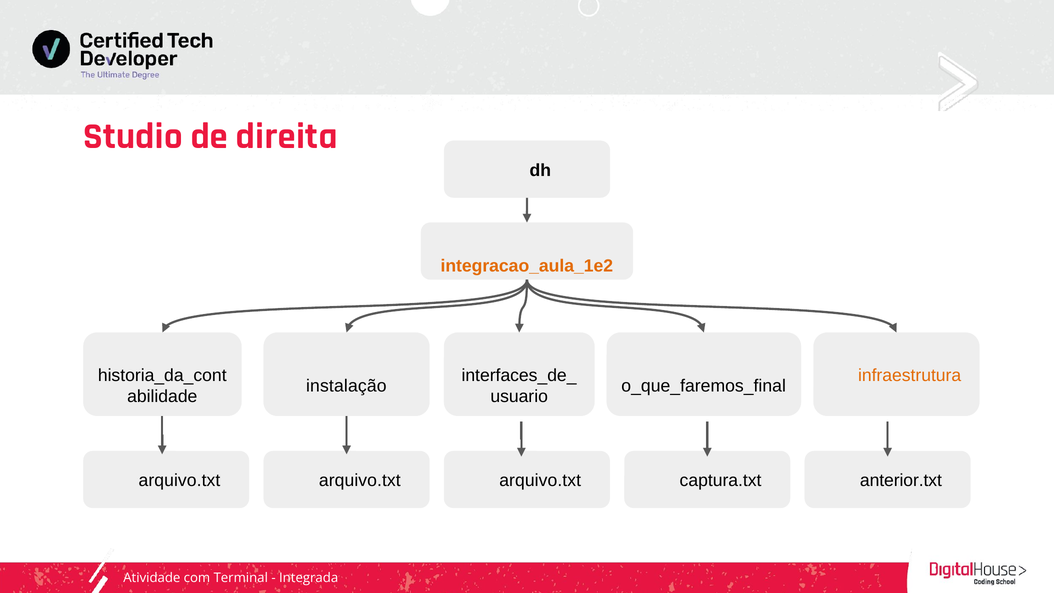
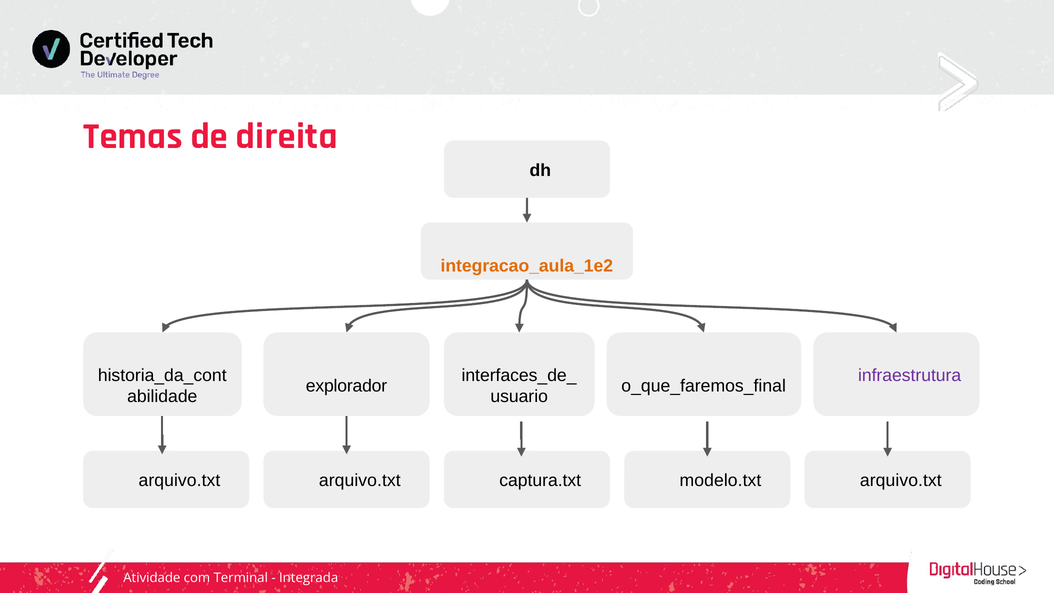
Studio: Studio -> Temas (133, 136)
infraestrutura colour: orange -> purple (910, 375)
instalação: instalação -> explorador (346, 386)
arquivo.txt: arquivo.txt -> captura.txt (540, 481)
captura.txt: captura.txt -> modelo.txt (720, 481)
anterior.txt: anterior.txt -> arquivo.txt (901, 481)
